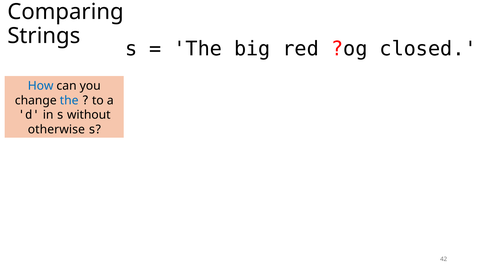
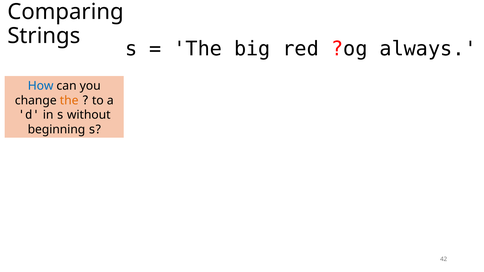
closed: closed -> always (428, 49)
the colour: blue -> orange (69, 101)
otherwise: otherwise -> beginning (56, 130)
